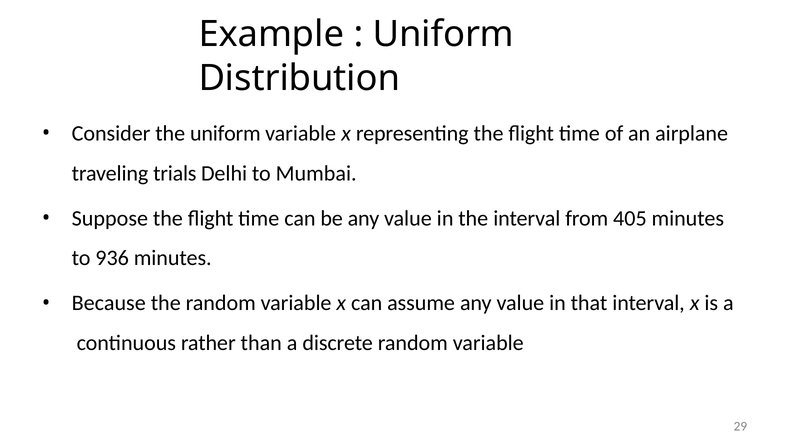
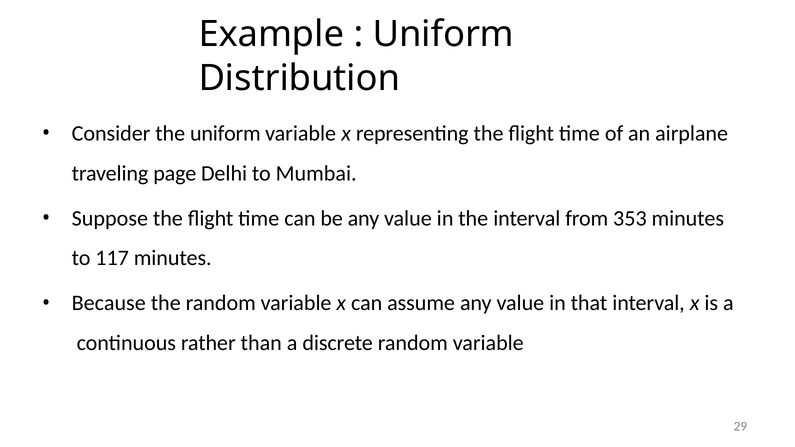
trials: trials -> page (175, 173)
405: 405 -> 353 (630, 218)
936: 936 -> 117 (112, 258)
